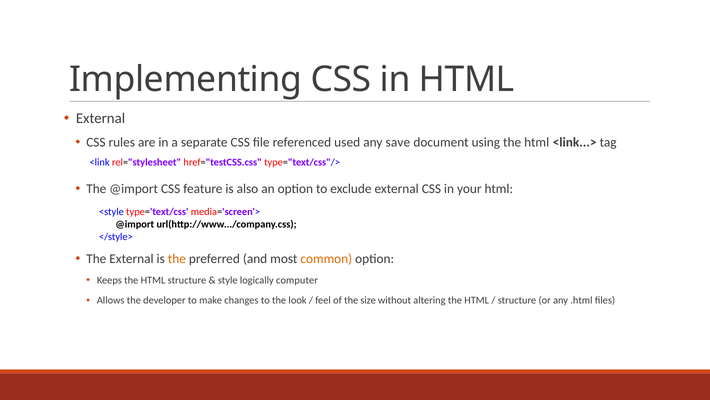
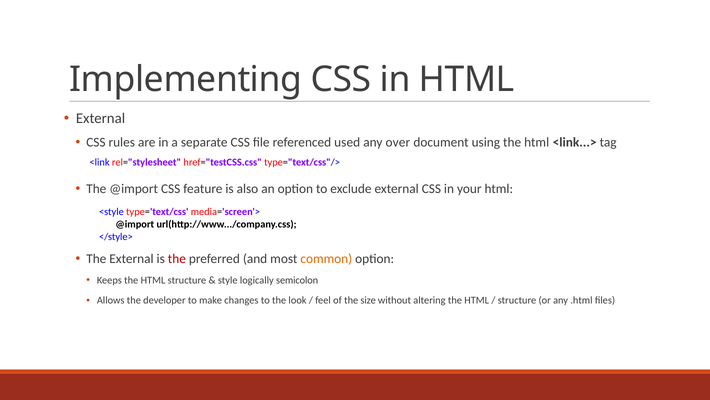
save: save -> over (398, 142)
the colour: orange -> red (177, 258)
computer: computer -> semicolon (297, 280)
